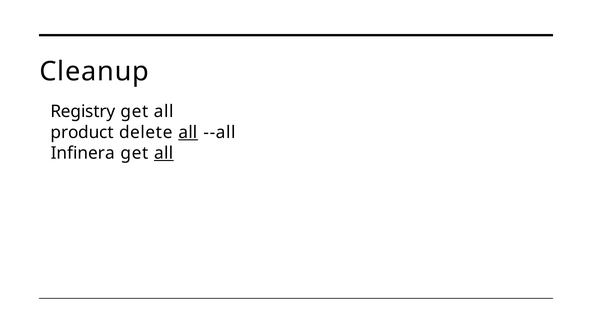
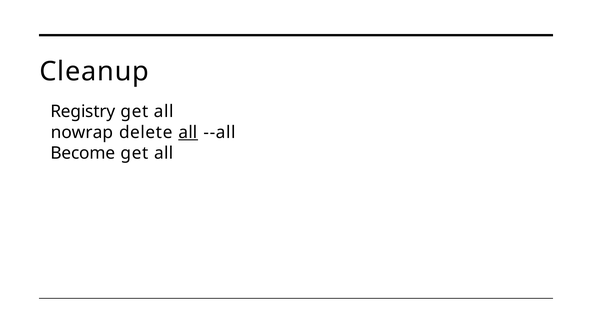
product: product -> nowrap (82, 132)
Infinera: Infinera -> Become (83, 153)
all underline: present -> none (164, 153)
